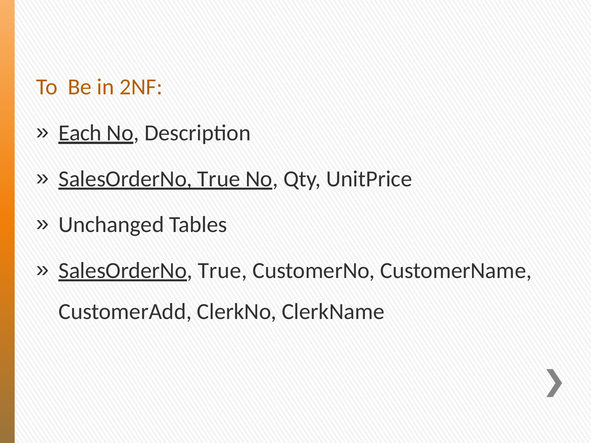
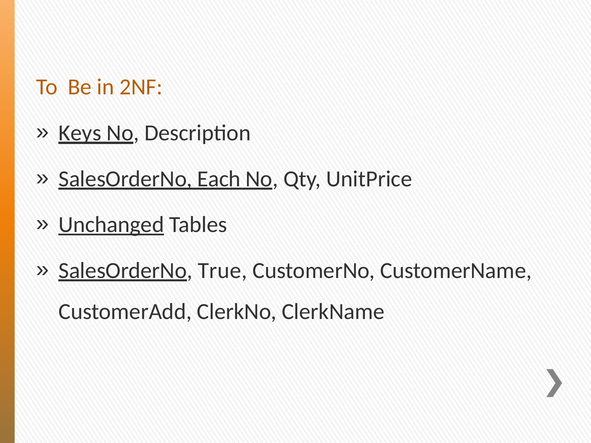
Each: Each -> Keys (80, 133)
True: True -> Each (219, 179)
Unchanged underline: none -> present (111, 225)
